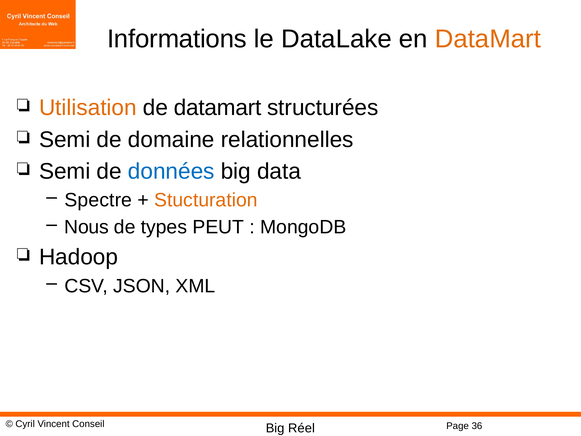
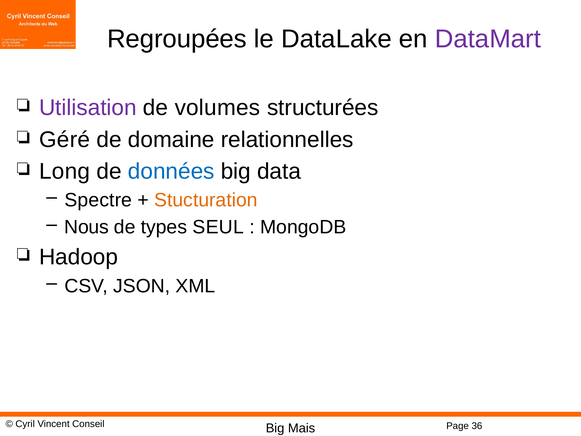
Informations: Informations -> Regroupées (177, 39)
DataMart colour: orange -> purple (488, 39)
Utilisation colour: orange -> purple (88, 108)
de datamart: datamart -> volumes (217, 108)
Semi: Semi -> Géré (65, 139)
Semi: Semi -> Long (65, 171)
PEUT: PEUT -> SEUL (218, 227)
Réel: Réel -> Mais (302, 428)
